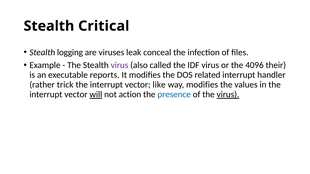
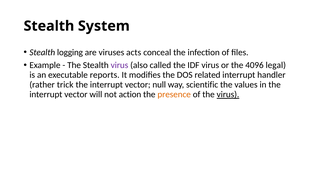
Critical: Critical -> System (104, 26)
leak: leak -> acts (134, 52)
their: their -> legal (276, 65)
like: like -> null (159, 85)
way modifies: modifies -> scientific (202, 85)
will underline: present -> none (96, 95)
presence colour: blue -> orange (174, 95)
